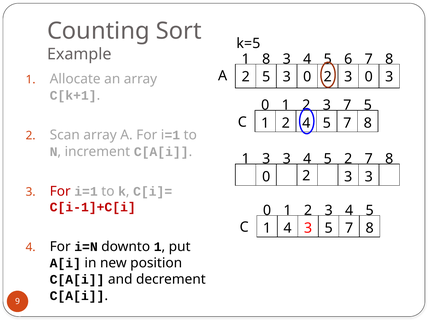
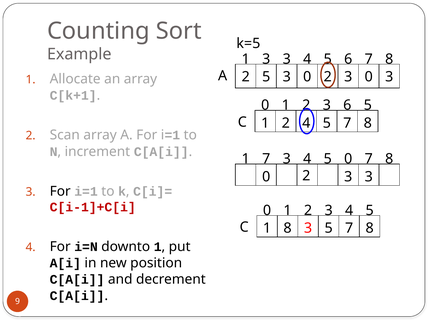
1 8: 8 -> 3 (266, 59)
3 7: 7 -> 6 (347, 105)
1 3: 3 -> 7 (266, 159)
5 2: 2 -> 0 (348, 159)
For colour: red -> black (60, 191)
1 4: 4 -> 8 (288, 228)
